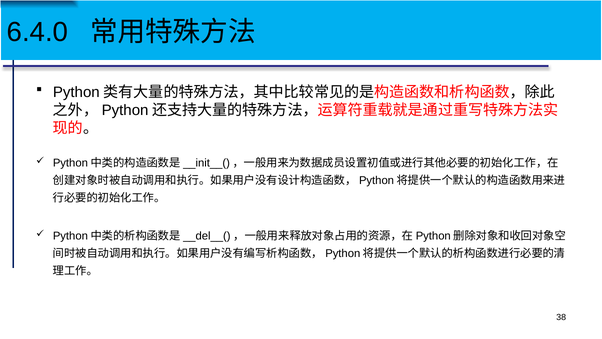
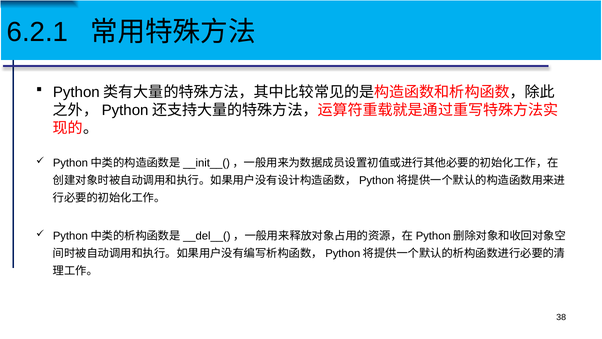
6.4.0: 6.4.0 -> 6.2.1 (37, 32)
